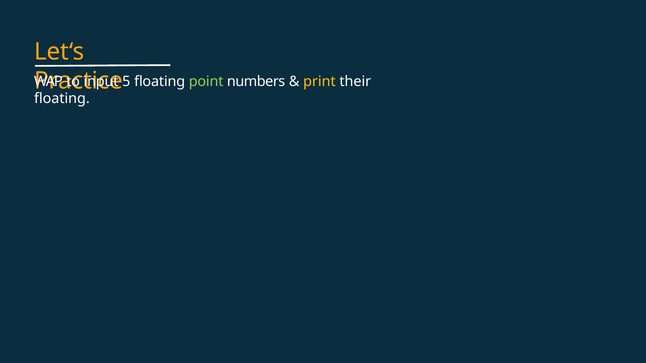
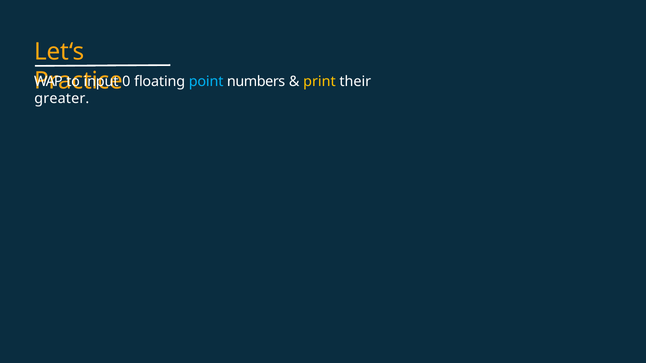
5: 5 -> 0 (126, 82)
point colour: light green -> light blue (206, 82)
floating: floating -> greater (62, 99)
